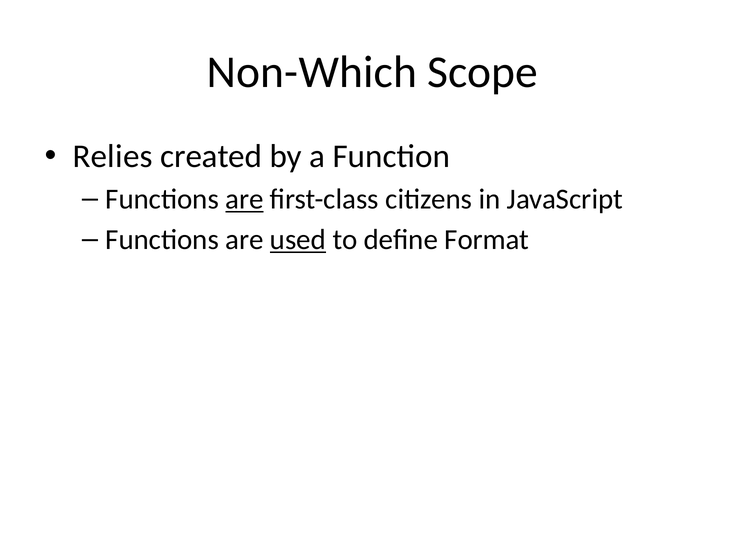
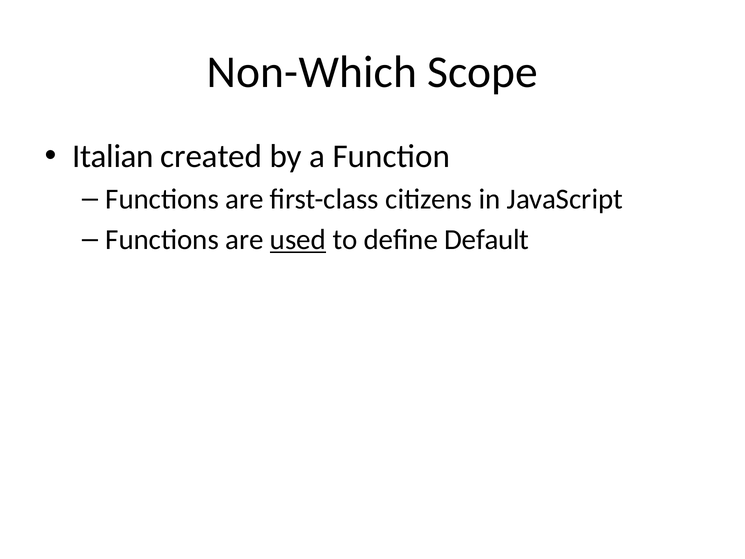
Relies: Relies -> Italian (113, 156)
are underline: present -> none (245, 199)
Format: Format -> Default (487, 240)
